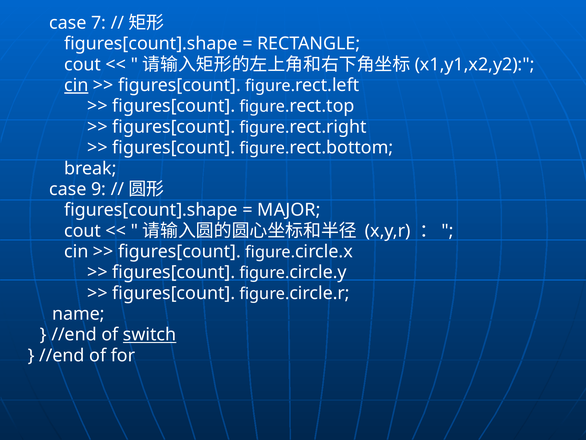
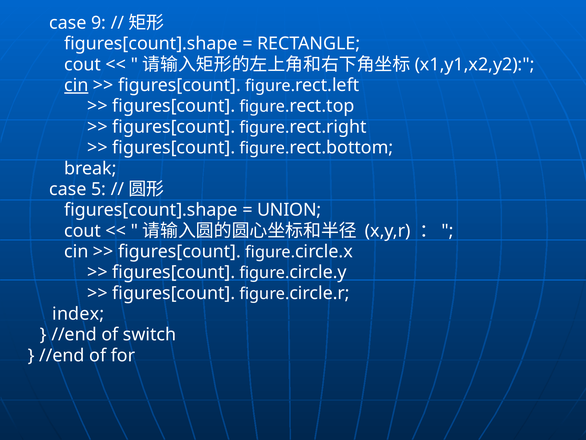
7: 7 -> 9 (99, 23)
9: 9 -> 5 (99, 189)
MAJOR: MAJOR -> UNION (289, 210)
name: name -> index (78, 314)
switch underline: present -> none (150, 334)
